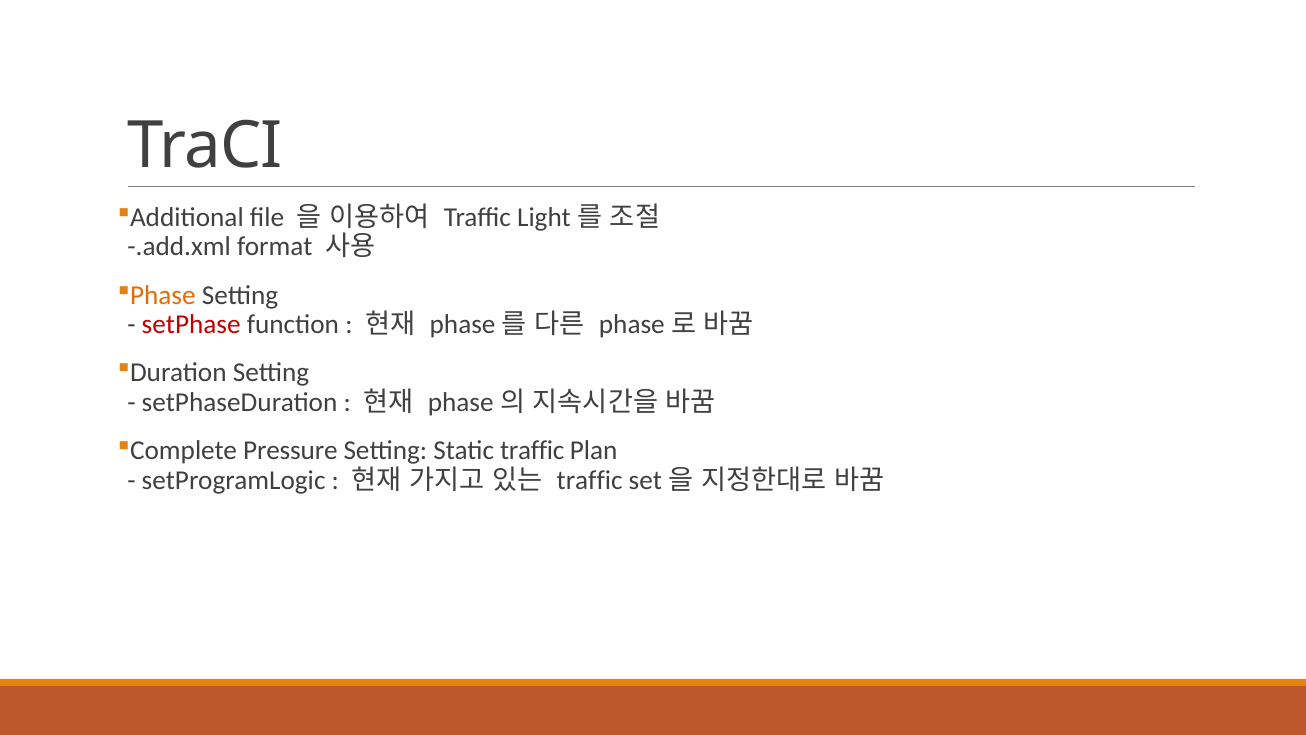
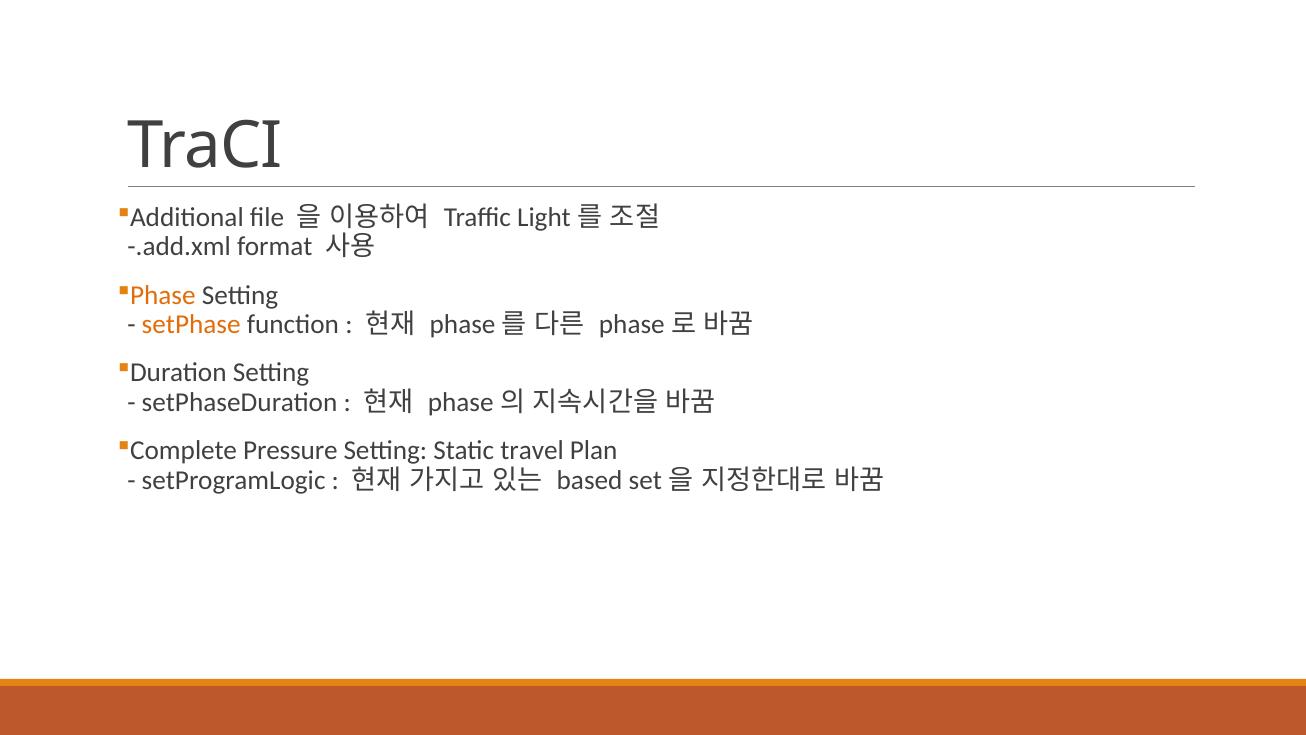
setPhase colour: red -> orange (191, 324)
Static traffic: traffic -> travel (532, 451)
traffic: traffic -> based (590, 480)
